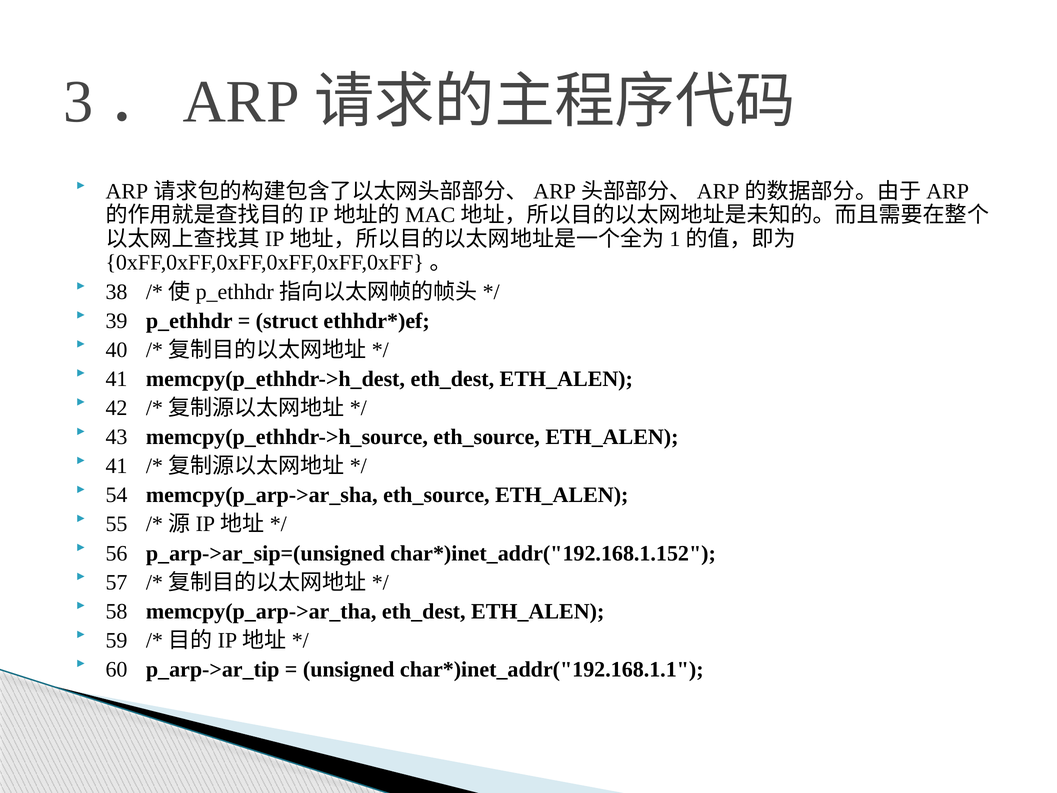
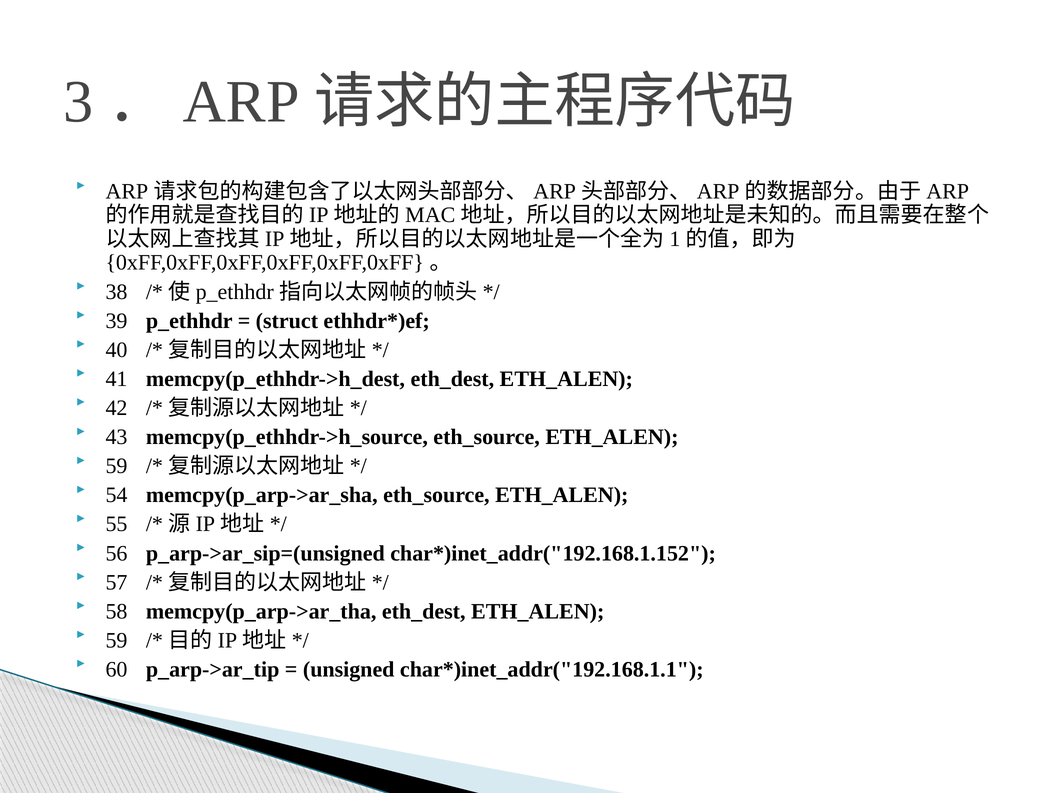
41: 41 -> 59 (117, 466)
